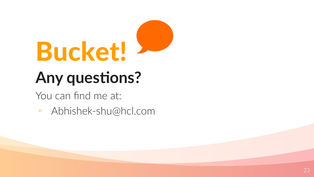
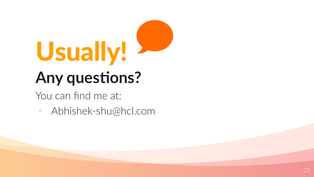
Bucket: Bucket -> Usually (82, 52)
